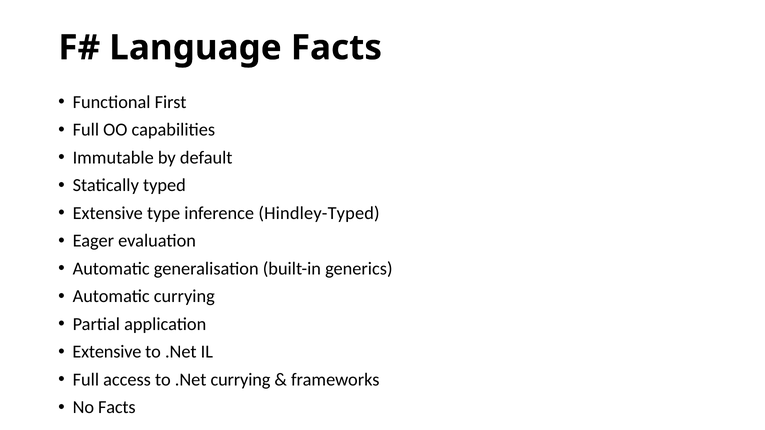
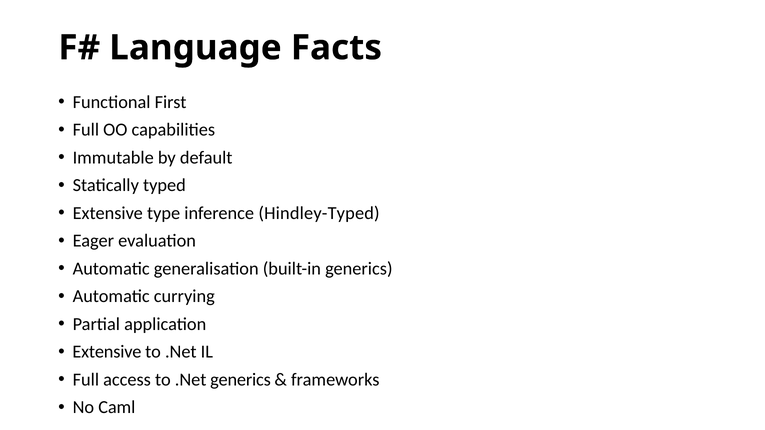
.Net currying: currying -> generics (240, 380)
No Facts: Facts -> Caml (117, 408)
